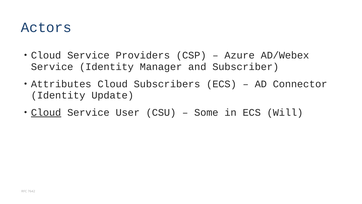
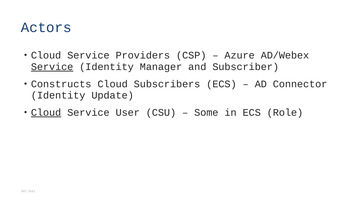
Service underline: none -> present (52, 67)
Attributes: Attributes -> Constructs (61, 84)
Will: Will -> Role (285, 112)
